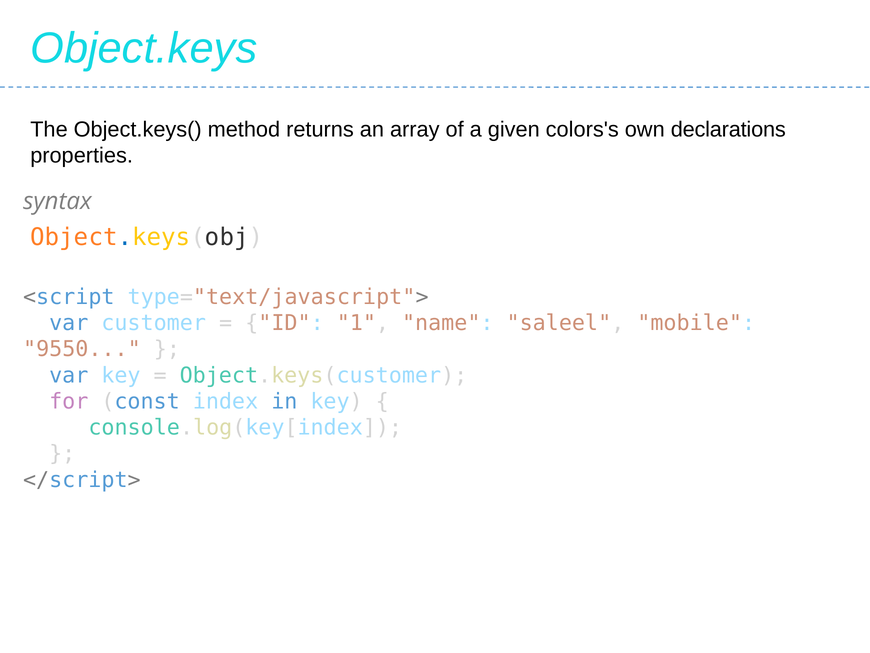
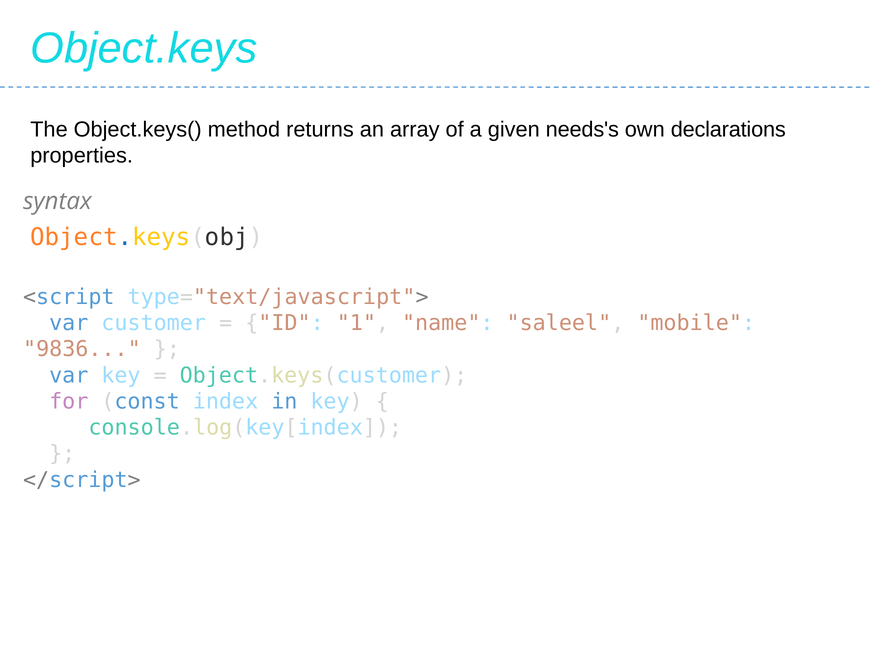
colors's: colors's -> needs's (582, 129)
9550: 9550 -> 9836 (82, 349)
